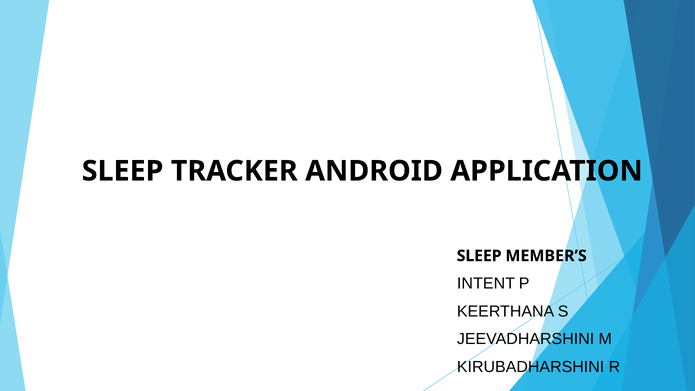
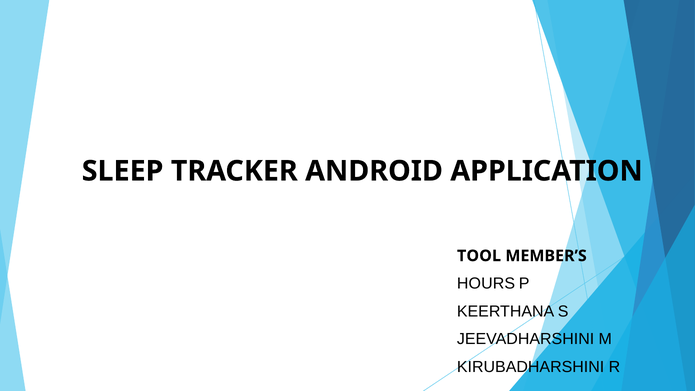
SLEEP: SLEEP -> TOOL (479, 256)
INTENT: INTENT -> HOURS (486, 284)
